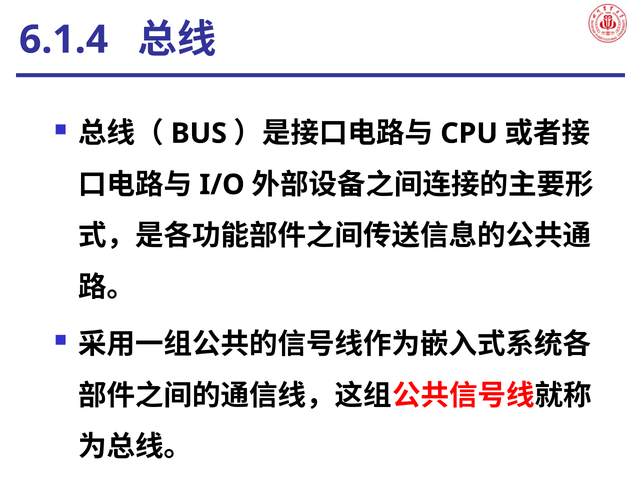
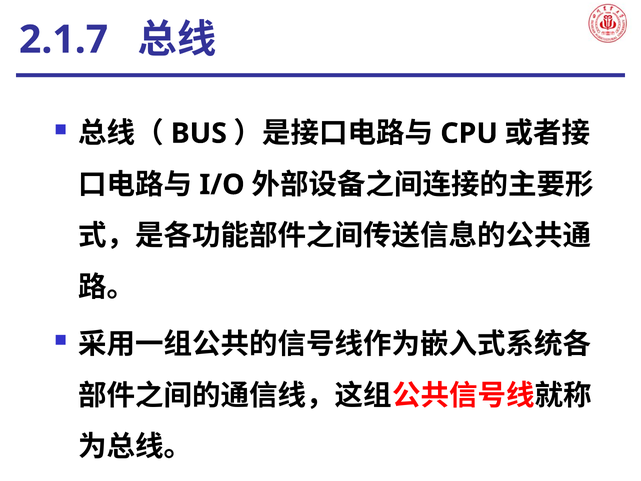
6.1.4: 6.1.4 -> 2.1.7 (64, 40)
